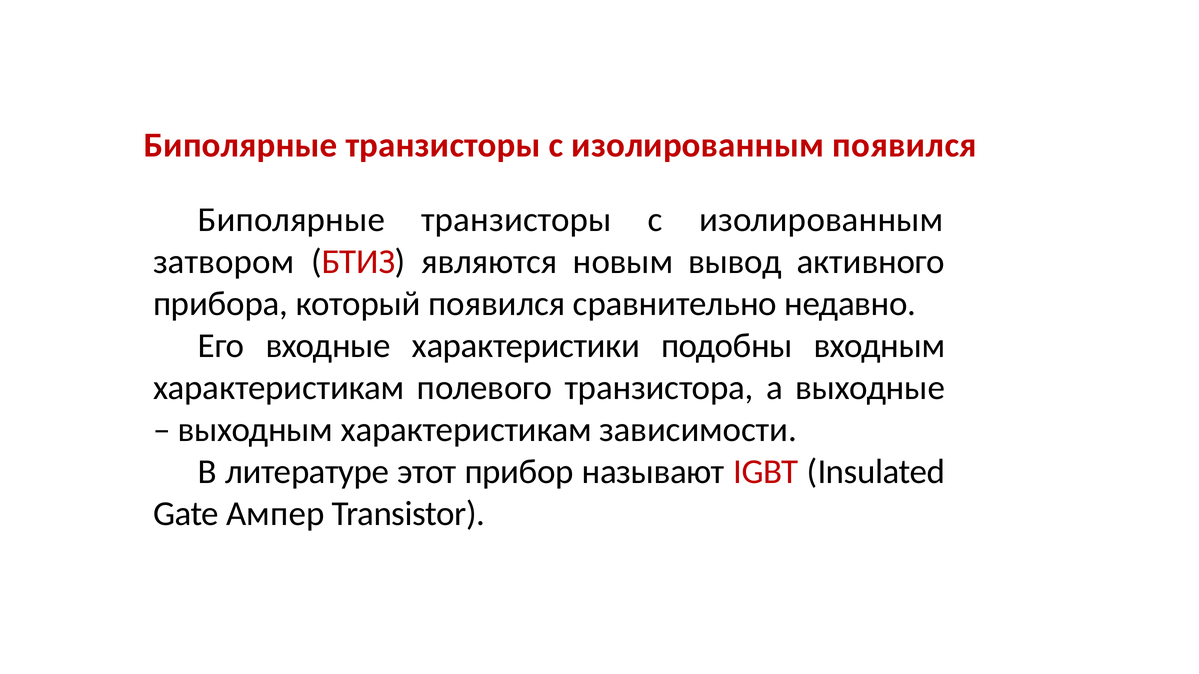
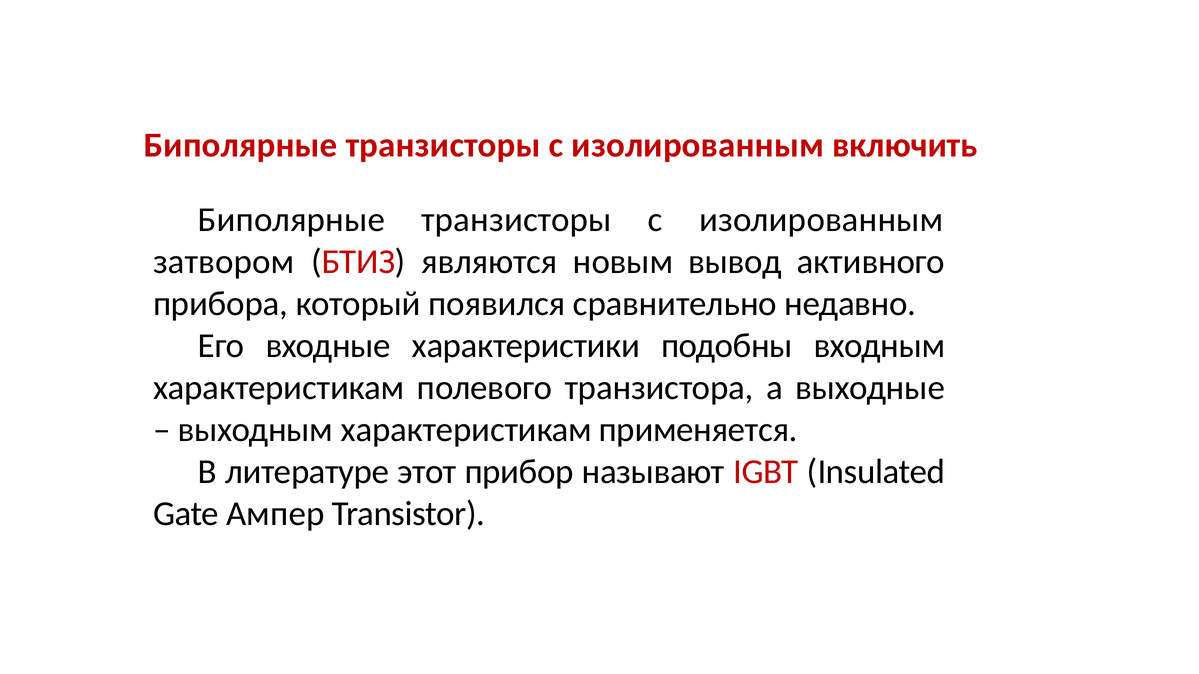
изолированным появился: появился -> включить (905, 145)
зависимости: зависимости -> применяется (698, 430)
